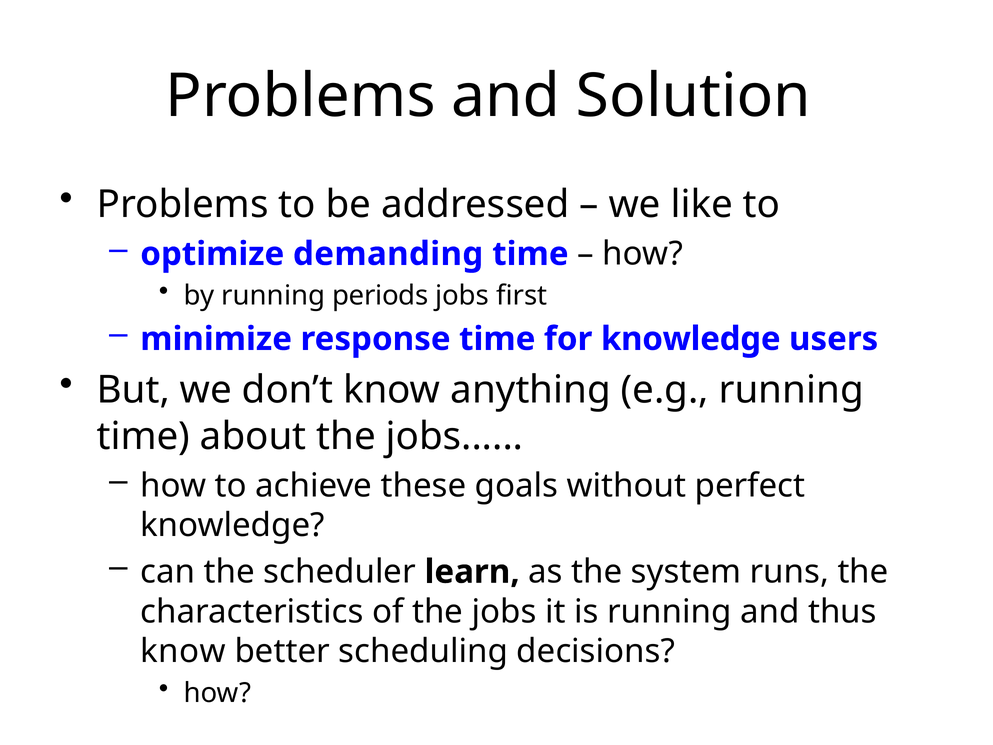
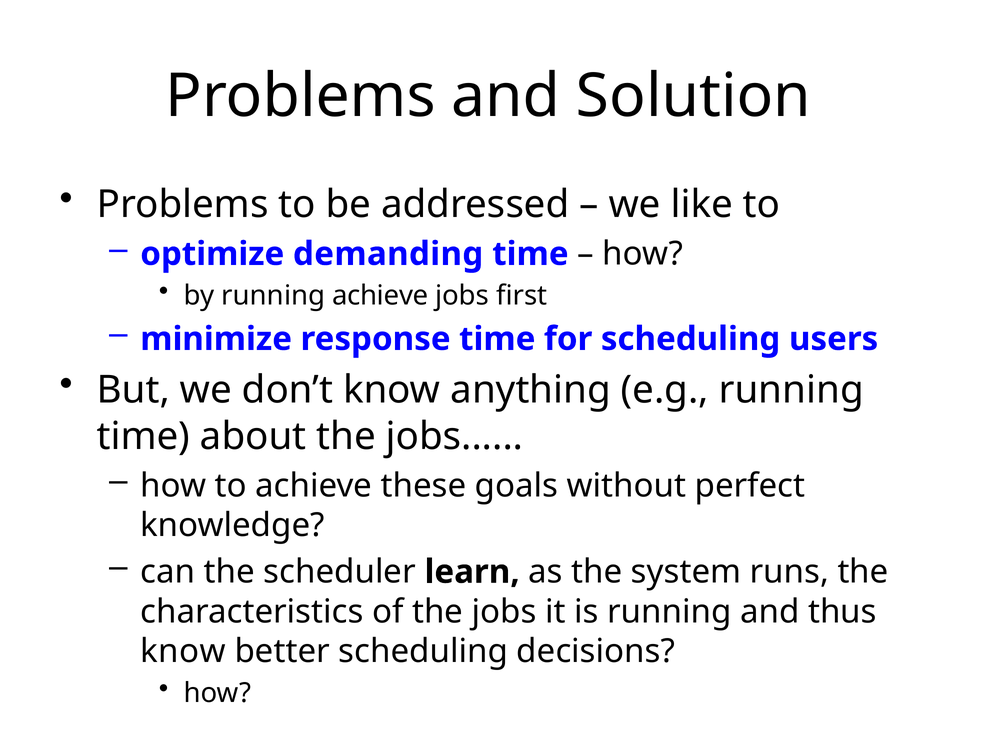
running periods: periods -> achieve (380, 295)
for knowledge: knowledge -> scheduling (691, 339)
